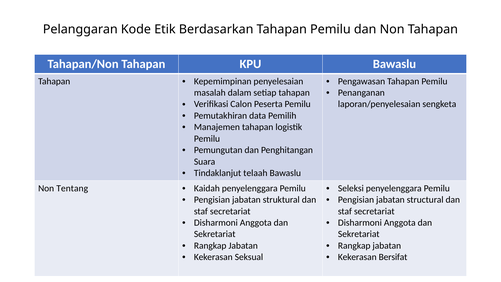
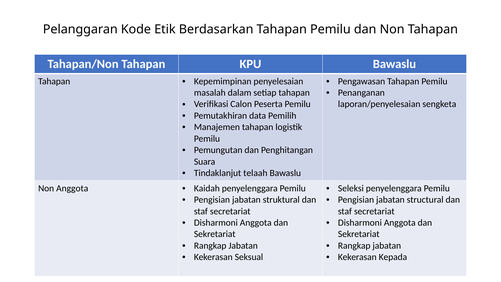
Non Tentang: Tentang -> Anggota (72, 188)
Bersifat: Bersifat -> Kepada (393, 257)
